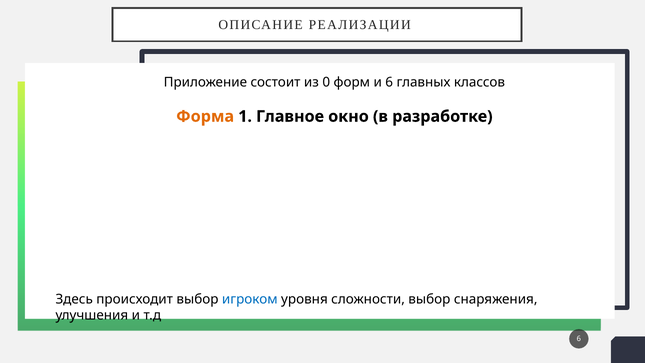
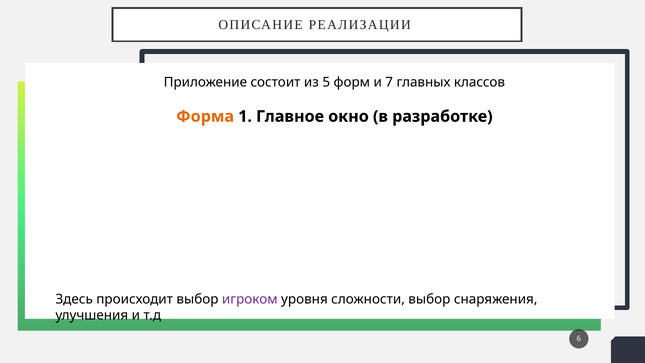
0: 0 -> 5 (326, 82)
и 6: 6 -> 7 (389, 82)
игроком colour: blue -> purple (250, 299)
